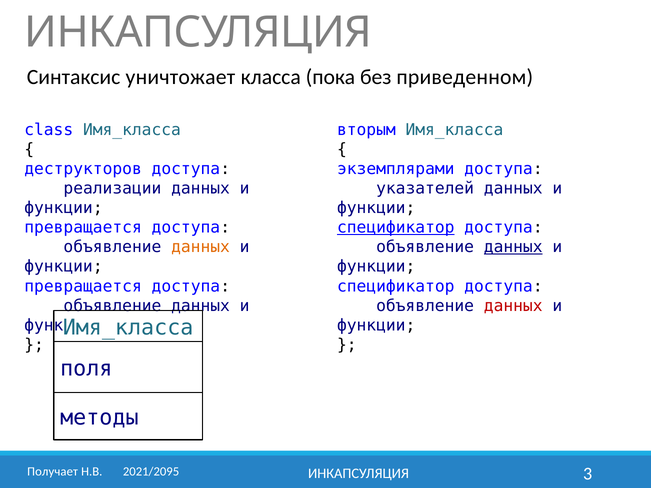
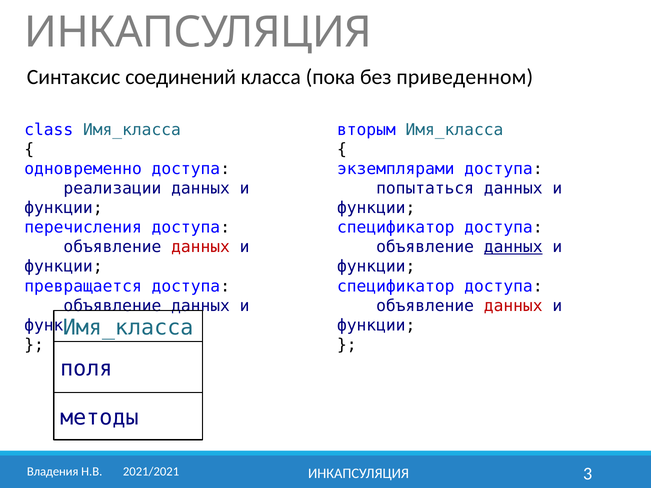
уничтожает: уничтожает -> соединений (181, 77)
деструкторов: деструкторов -> одновременно (83, 169)
указателей: указателей -> попытаться (425, 189)
превращается: превращается -> перечисления (83, 228)
спецификатор underline: present -> none (396, 228)
данных colour: orange -> red (201, 247)
Получает: Получает -> Владения (53, 472)
2021/2095: 2021/2095 -> 2021/2021 (151, 472)
